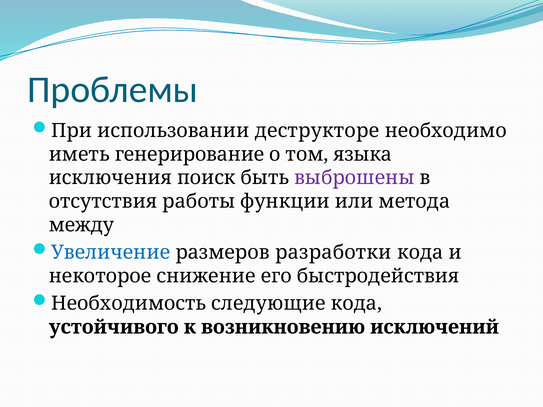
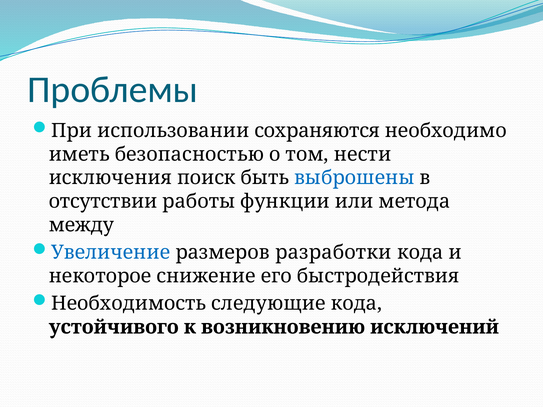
деструкторе: деструкторе -> сохраняются (317, 131)
генерирование: генерирование -> безопасностью (189, 154)
языка: языка -> нести (363, 154)
выброшены colour: purple -> blue (354, 178)
отсутствия: отсутствия -> отсутствии (103, 202)
